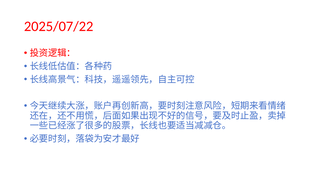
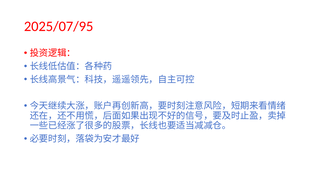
2025/07/22: 2025/07/22 -> 2025/07/95 (59, 26)
